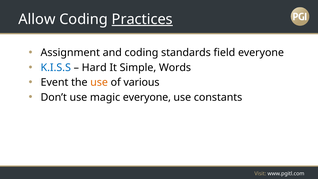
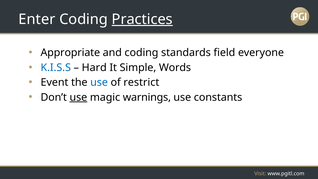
Allow: Allow -> Enter (37, 19)
Assignment: Assignment -> Appropriate (70, 53)
use colour: orange -> blue (99, 82)
various: various -> restrict (141, 82)
use underline: none -> present (78, 97)
magic everyone: everyone -> warnings (147, 97)
